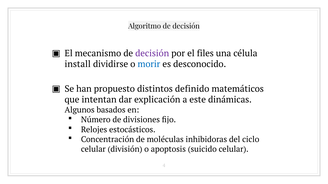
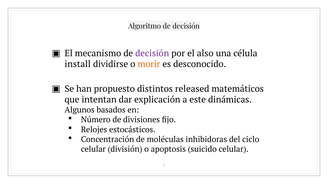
files: files -> also (205, 53)
morir colour: blue -> orange (149, 64)
definido: definido -> released (192, 89)
